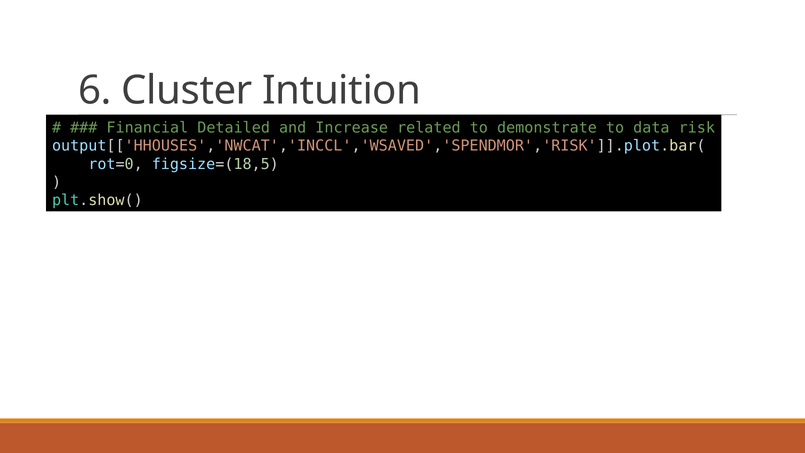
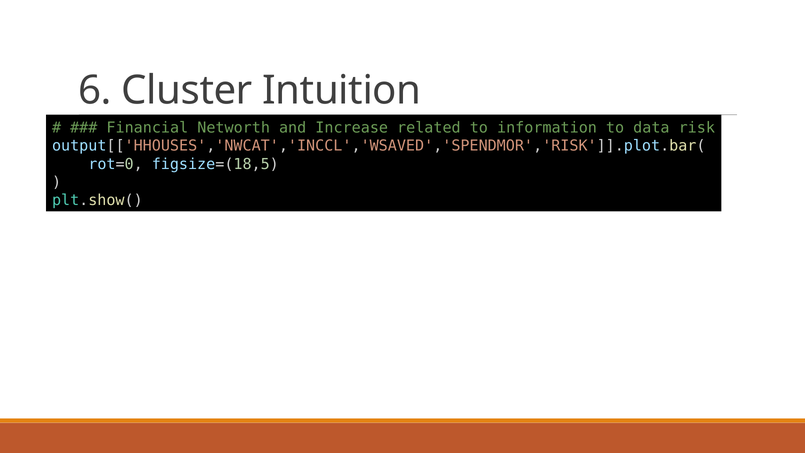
Detailed: Detailed -> Networth (234, 128)
demonstrate: demonstrate -> information (547, 128)
